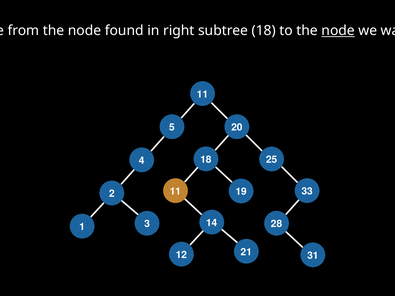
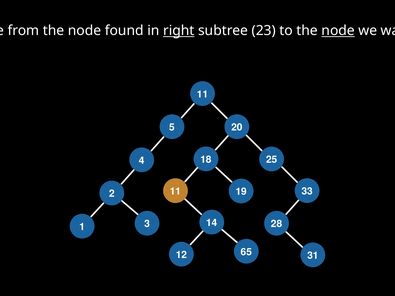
right underline: none -> present (179, 31)
subtree 18: 18 -> 23 (264, 31)
21: 21 -> 65 (246, 252)
